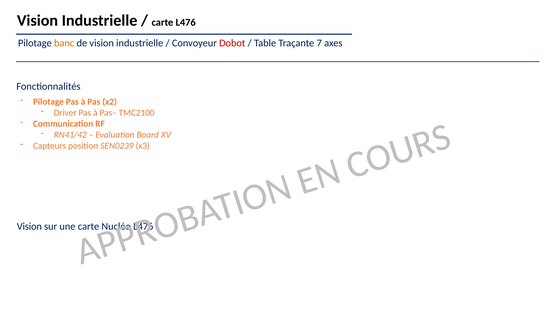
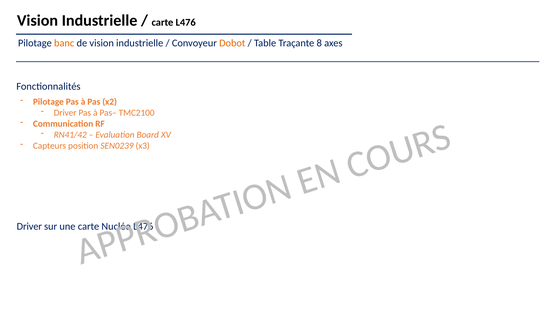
Dobot colour: red -> orange (232, 43)
7: 7 -> 8 (319, 43)
Vision: Vision -> Driver (29, 227)
